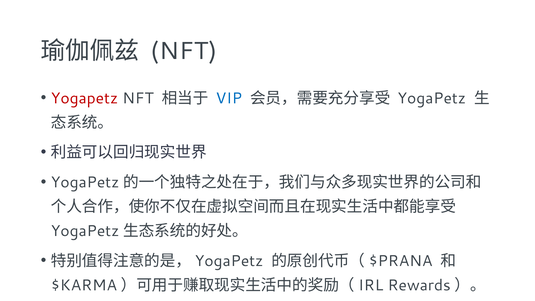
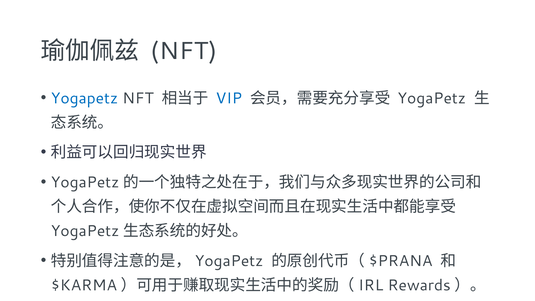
Yogapetz colour: red -> blue (84, 98)
